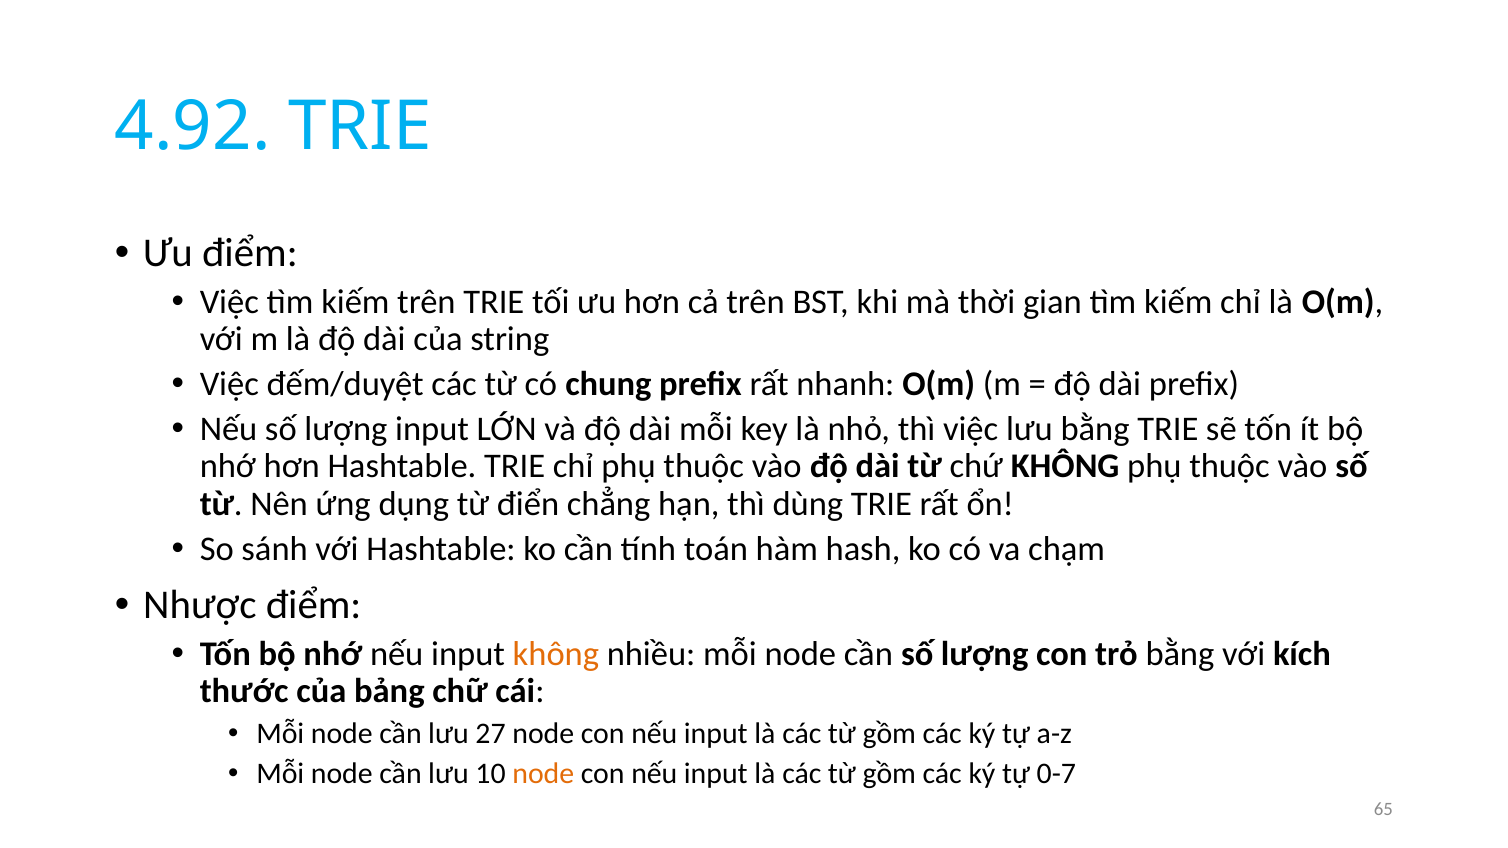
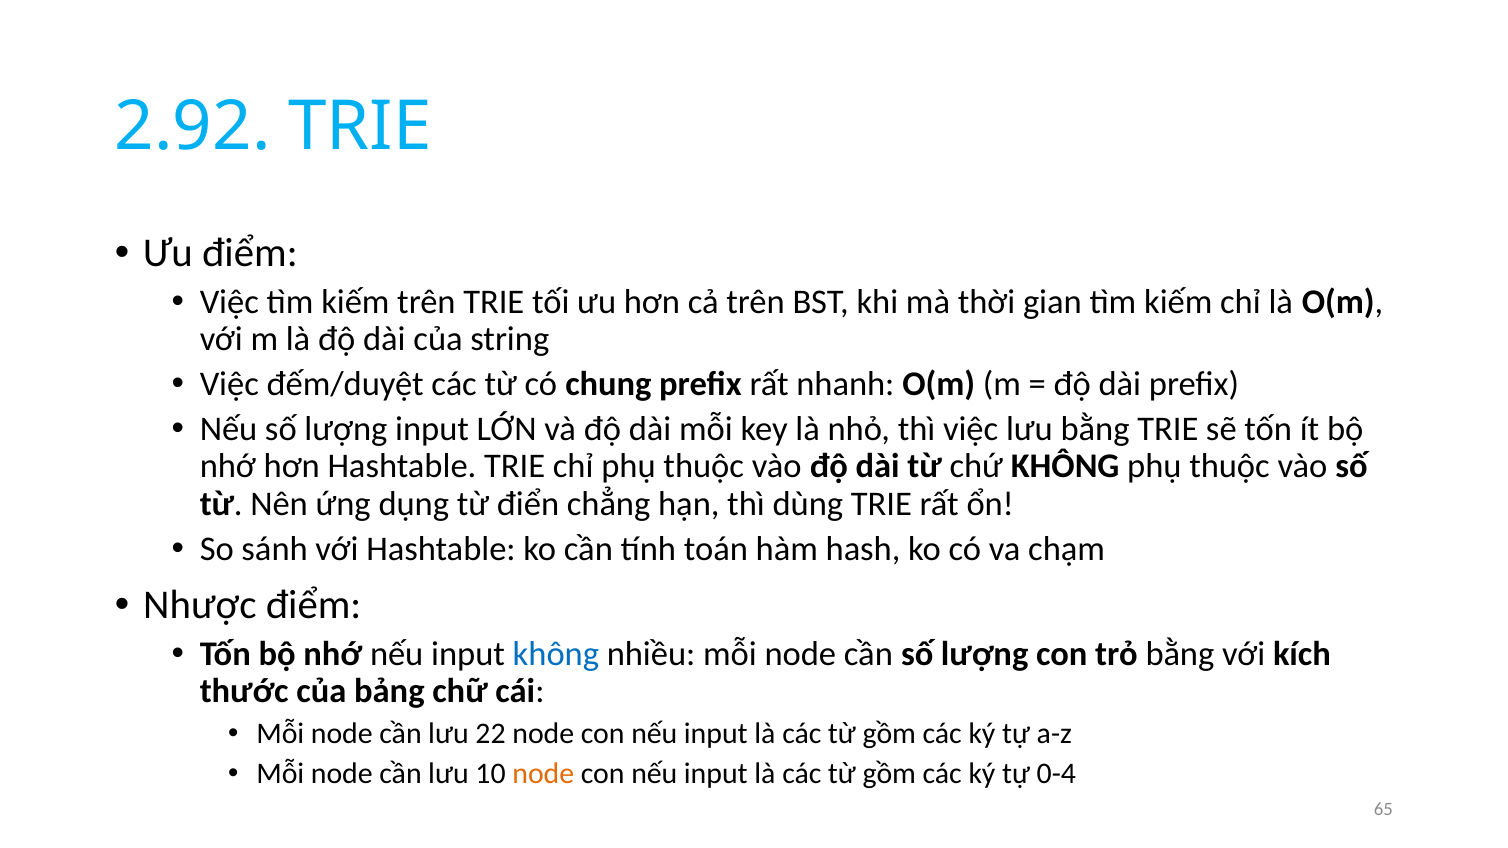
4.92: 4.92 -> 2.92 (193, 127)
không colour: orange -> blue (556, 654)
27: 27 -> 22 (491, 734)
0-7: 0-7 -> 0-4 (1056, 774)
